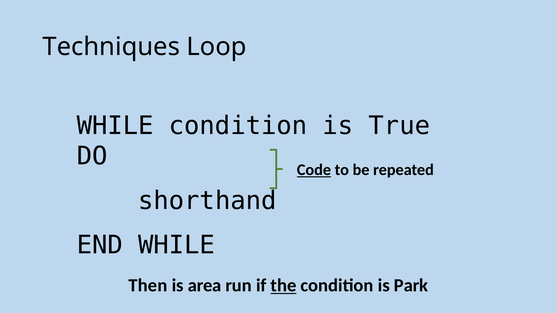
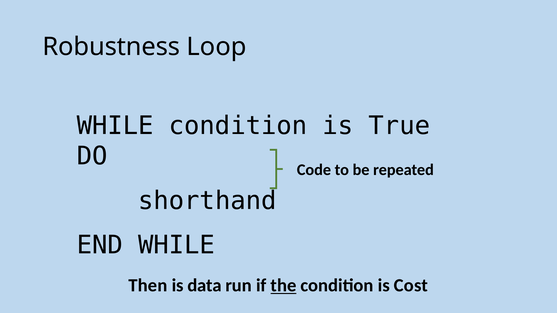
Techniques: Techniques -> Robustness (111, 47)
Code underline: present -> none (314, 170)
area: area -> data (205, 286)
Park: Park -> Cost (411, 286)
